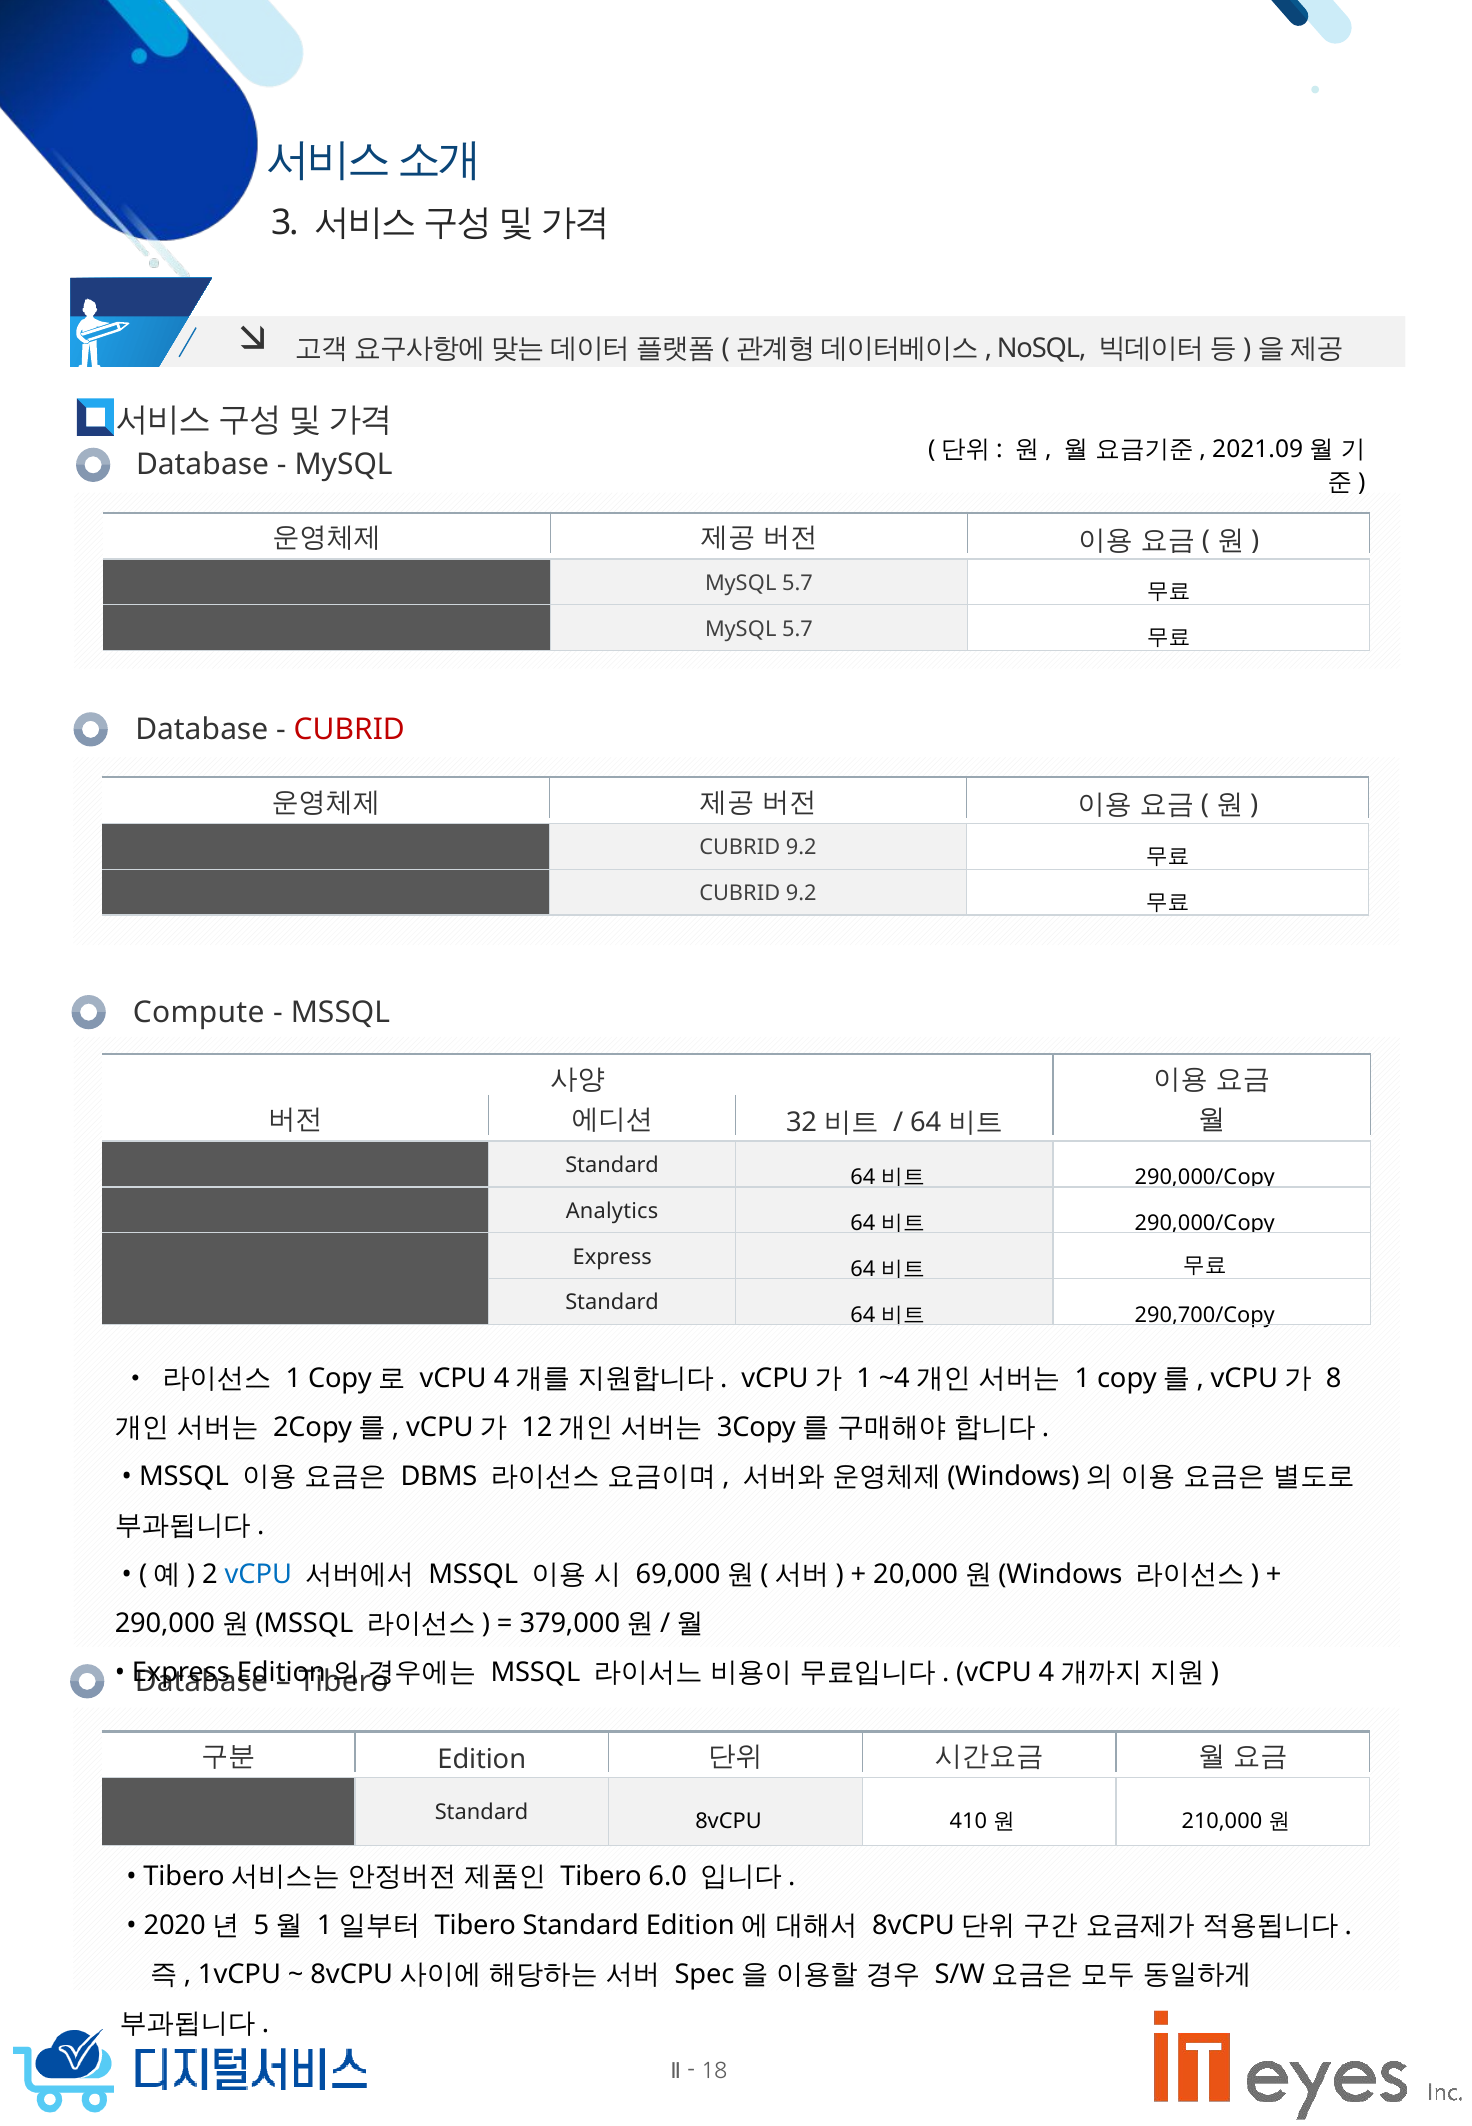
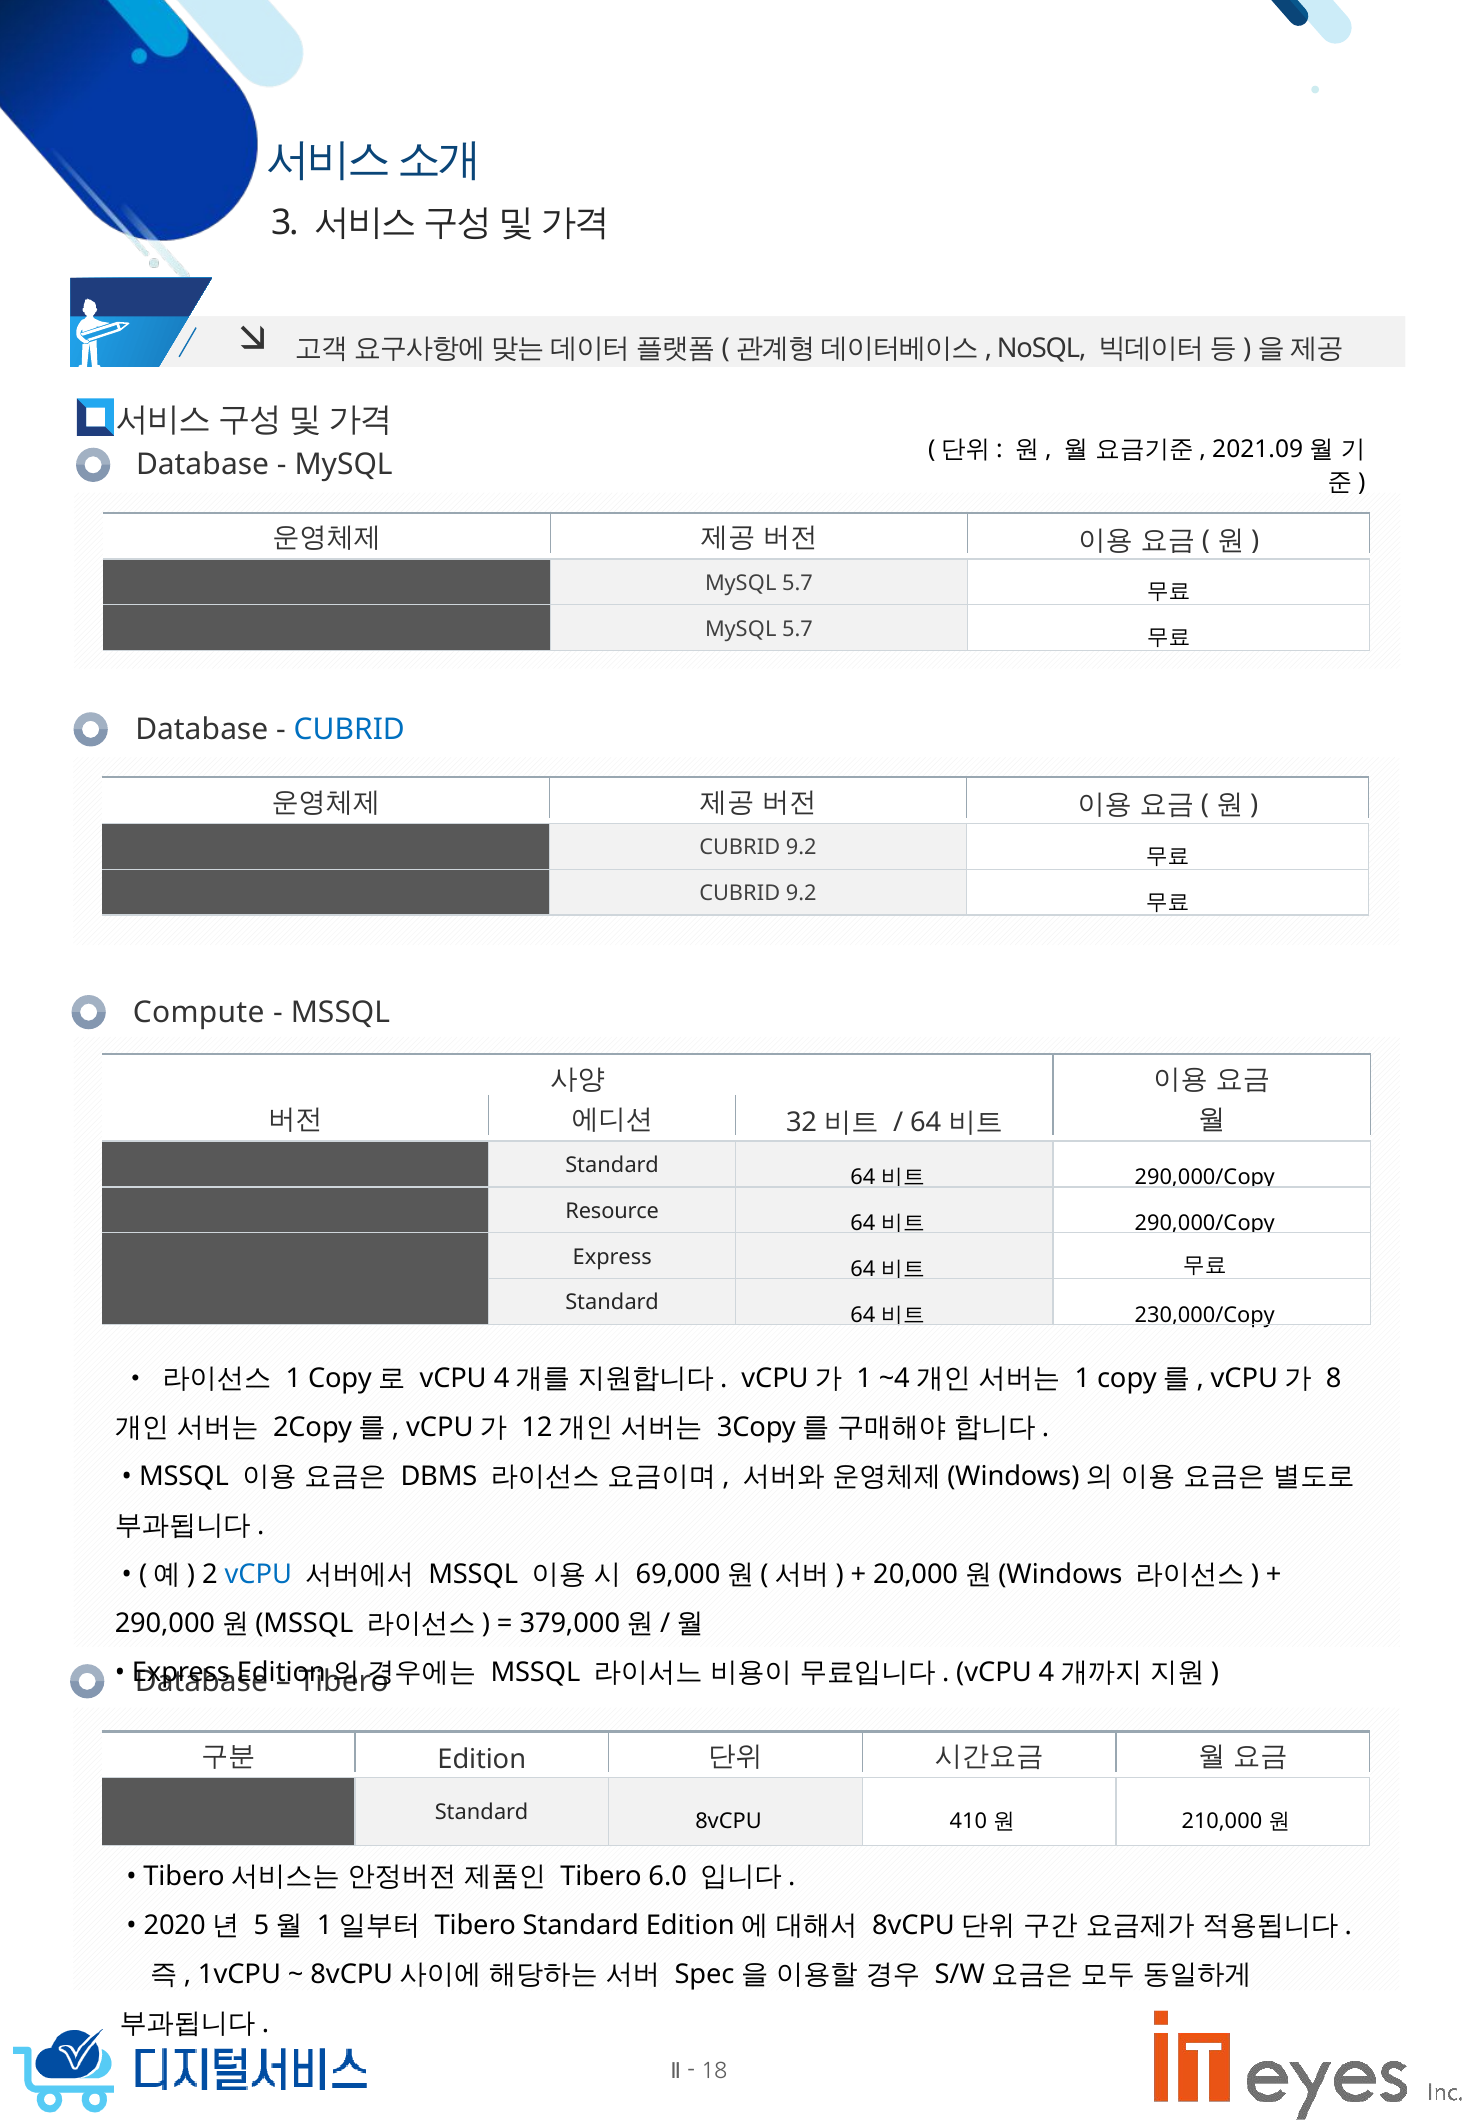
CUBRID colour: red -> blue (349, 729)
Analytics: Analytics -> Resource (612, 1211)
290,700/Copy: 290,700/Copy -> 230,000/Copy (1205, 1315)
